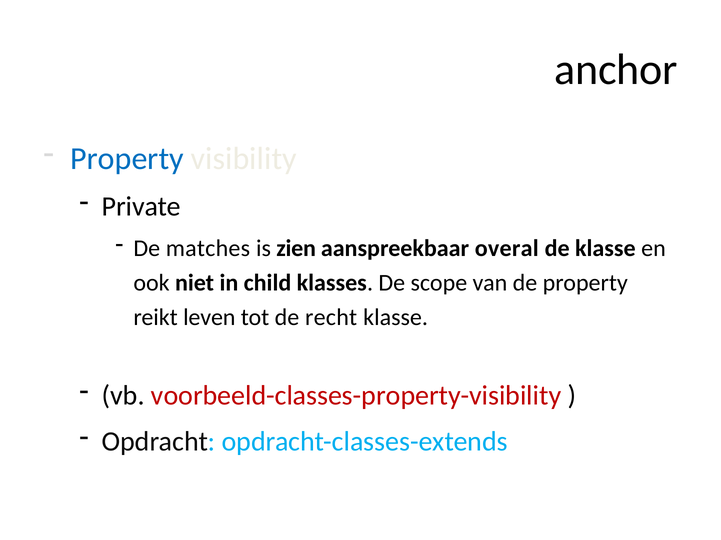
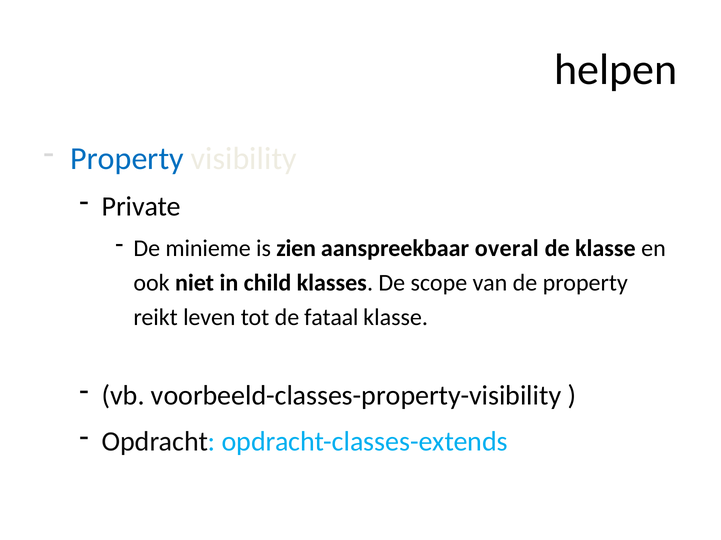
anchor: anchor -> helpen (616, 70)
matches: matches -> minieme (208, 249)
recht: recht -> fataal (331, 318)
voorbeeld-classes-property-visibility colour: red -> black (356, 396)
